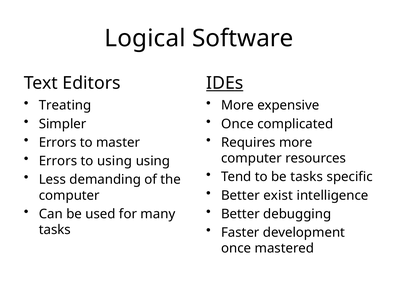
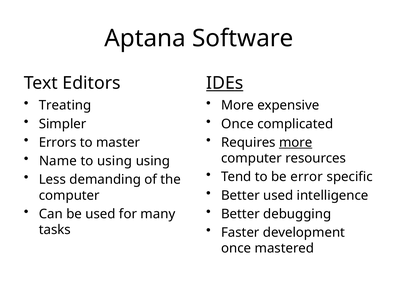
Logical: Logical -> Aptana (145, 39)
more underline: none -> present (296, 143)
Errors: Errors -> Name (58, 161)
be tasks: tasks -> error (307, 177)
Better exist: exist -> used (278, 196)
